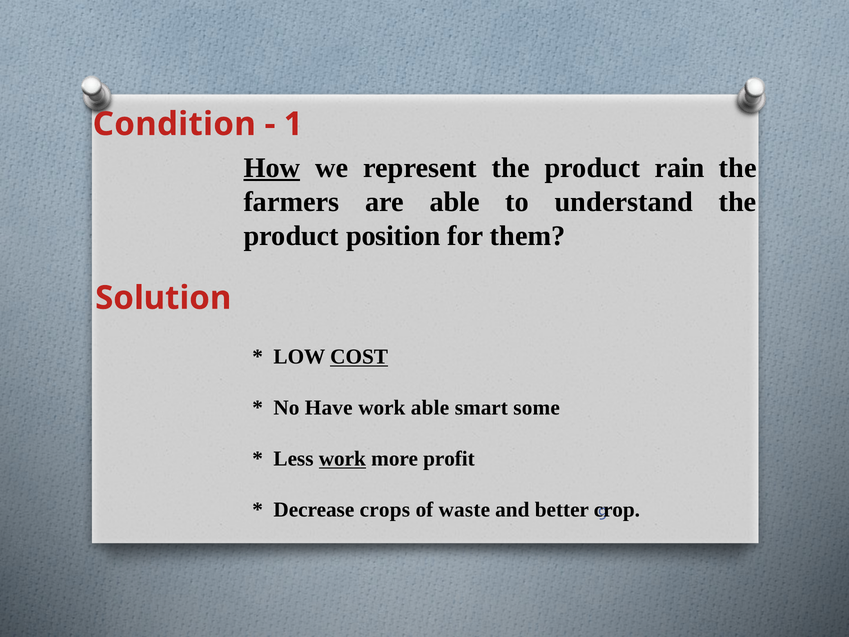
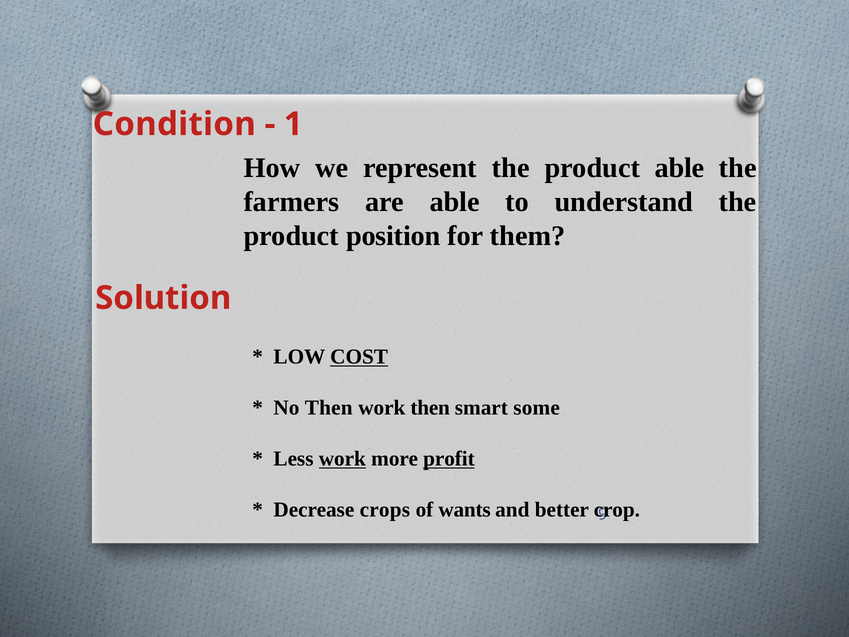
How underline: present -> none (272, 168)
product rain: rain -> able (680, 168)
No Have: Have -> Then (329, 408)
work able: able -> then (430, 408)
profit underline: none -> present (449, 459)
waste: waste -> wants (465, 510)
